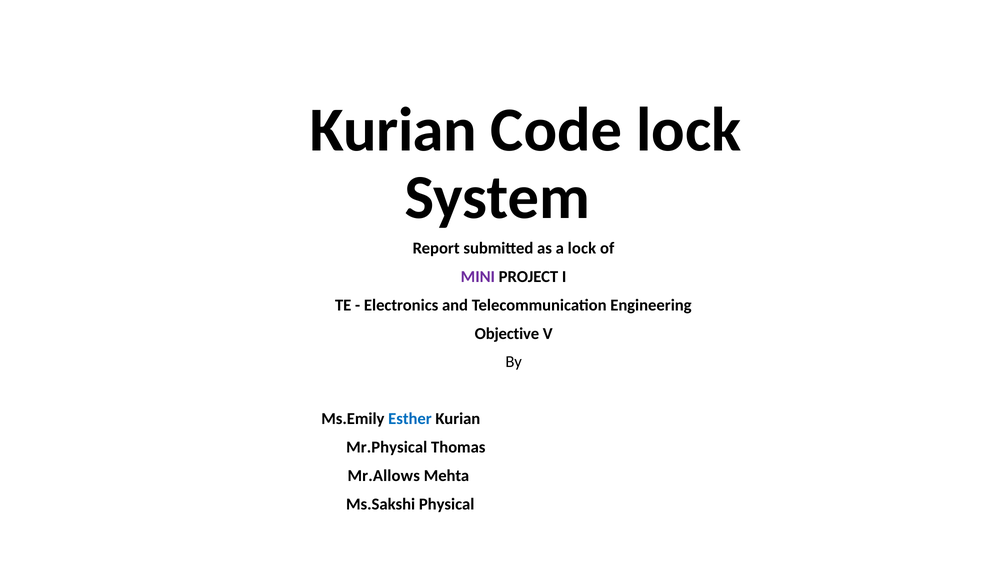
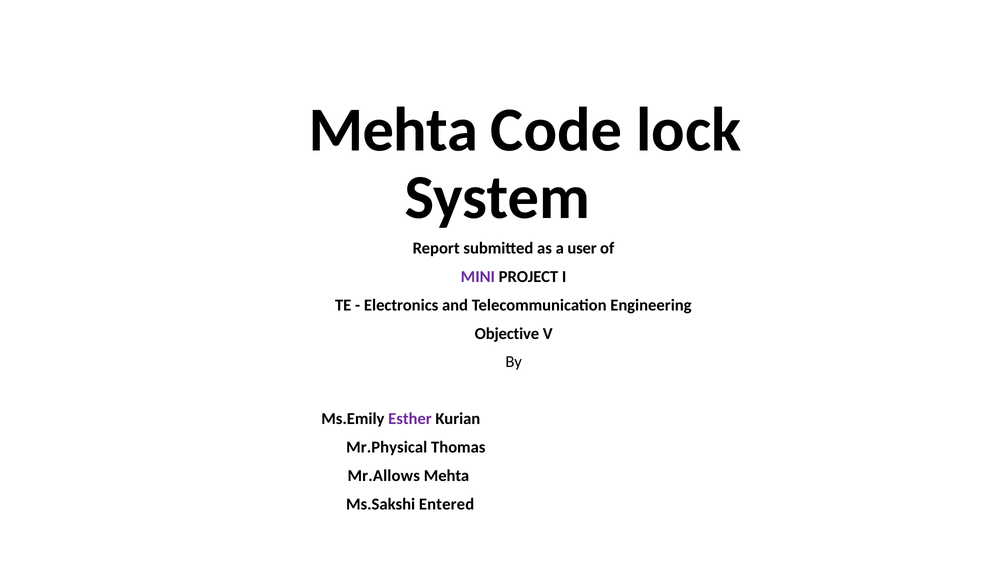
Kurian: Kurian -> Mehta (393, 130)
a lock: lock -> user (582, 248)
Esther colour: blue -> purple (410, 418)
Physical: Physical -> Entered (447, 504)
